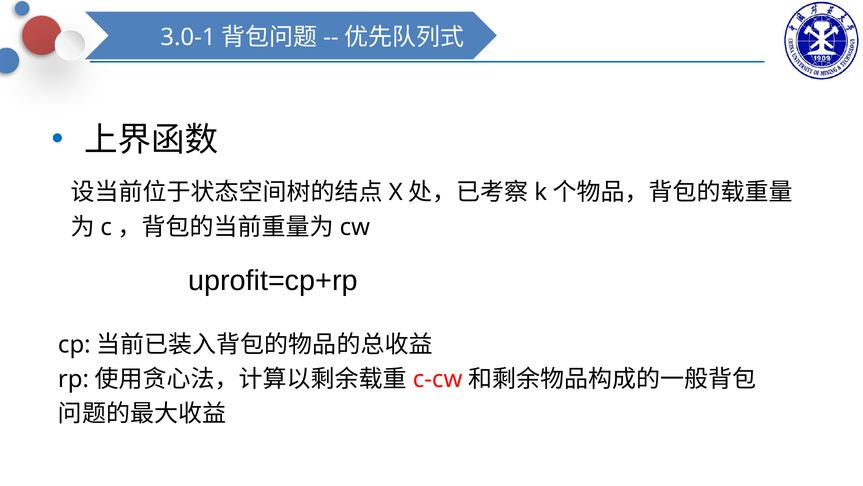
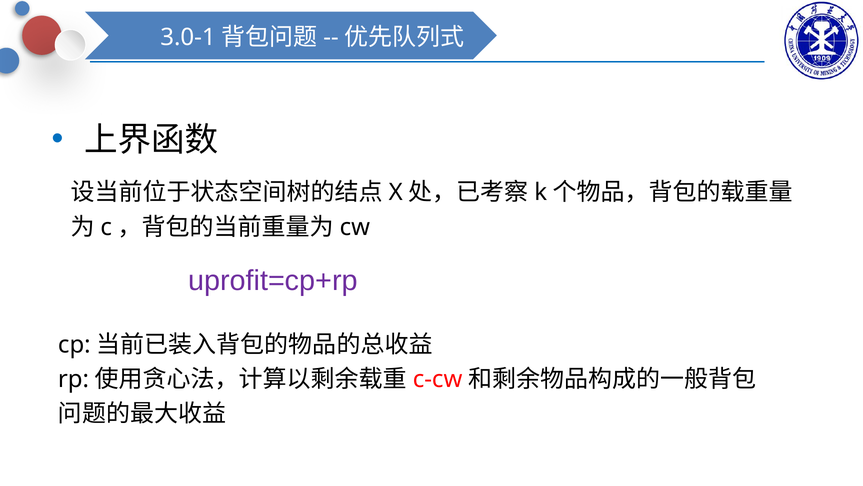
uprofit=cp+rp colour: black -> purple (273, 281)
